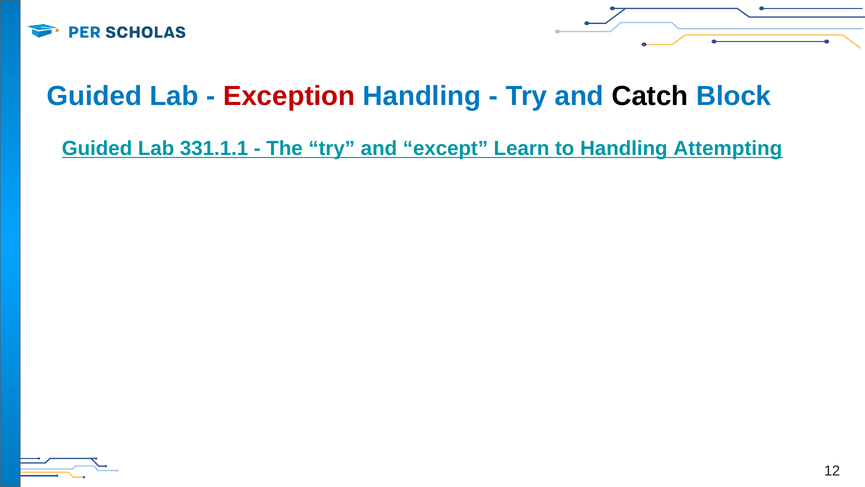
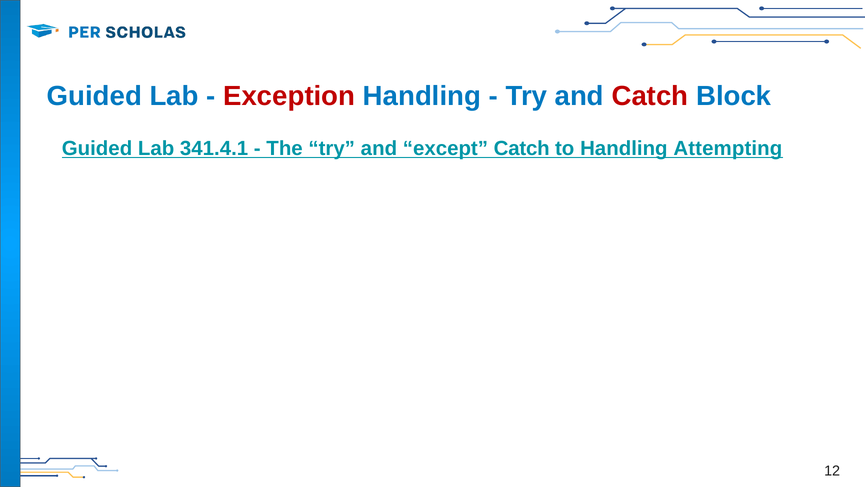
Catch colour: black -> red (650, 96)
331.1.1: 331.1.1 -> 341.4.1 (214, 148)
except Learn: Learn -> Catch (522, 148)
